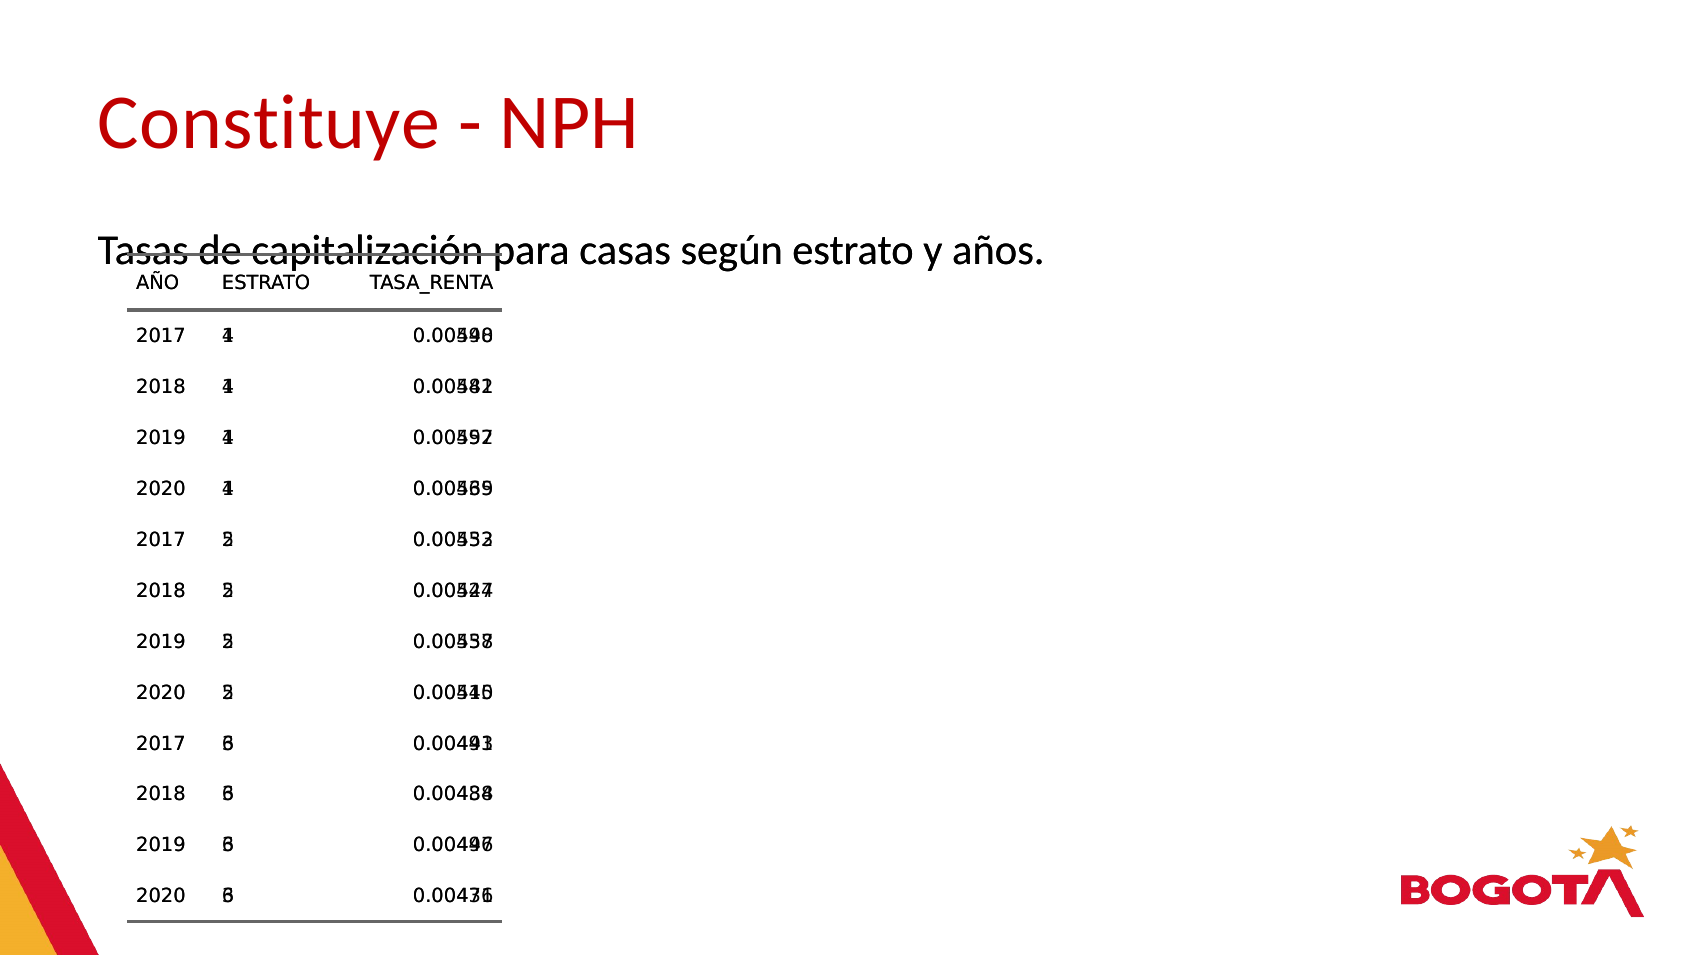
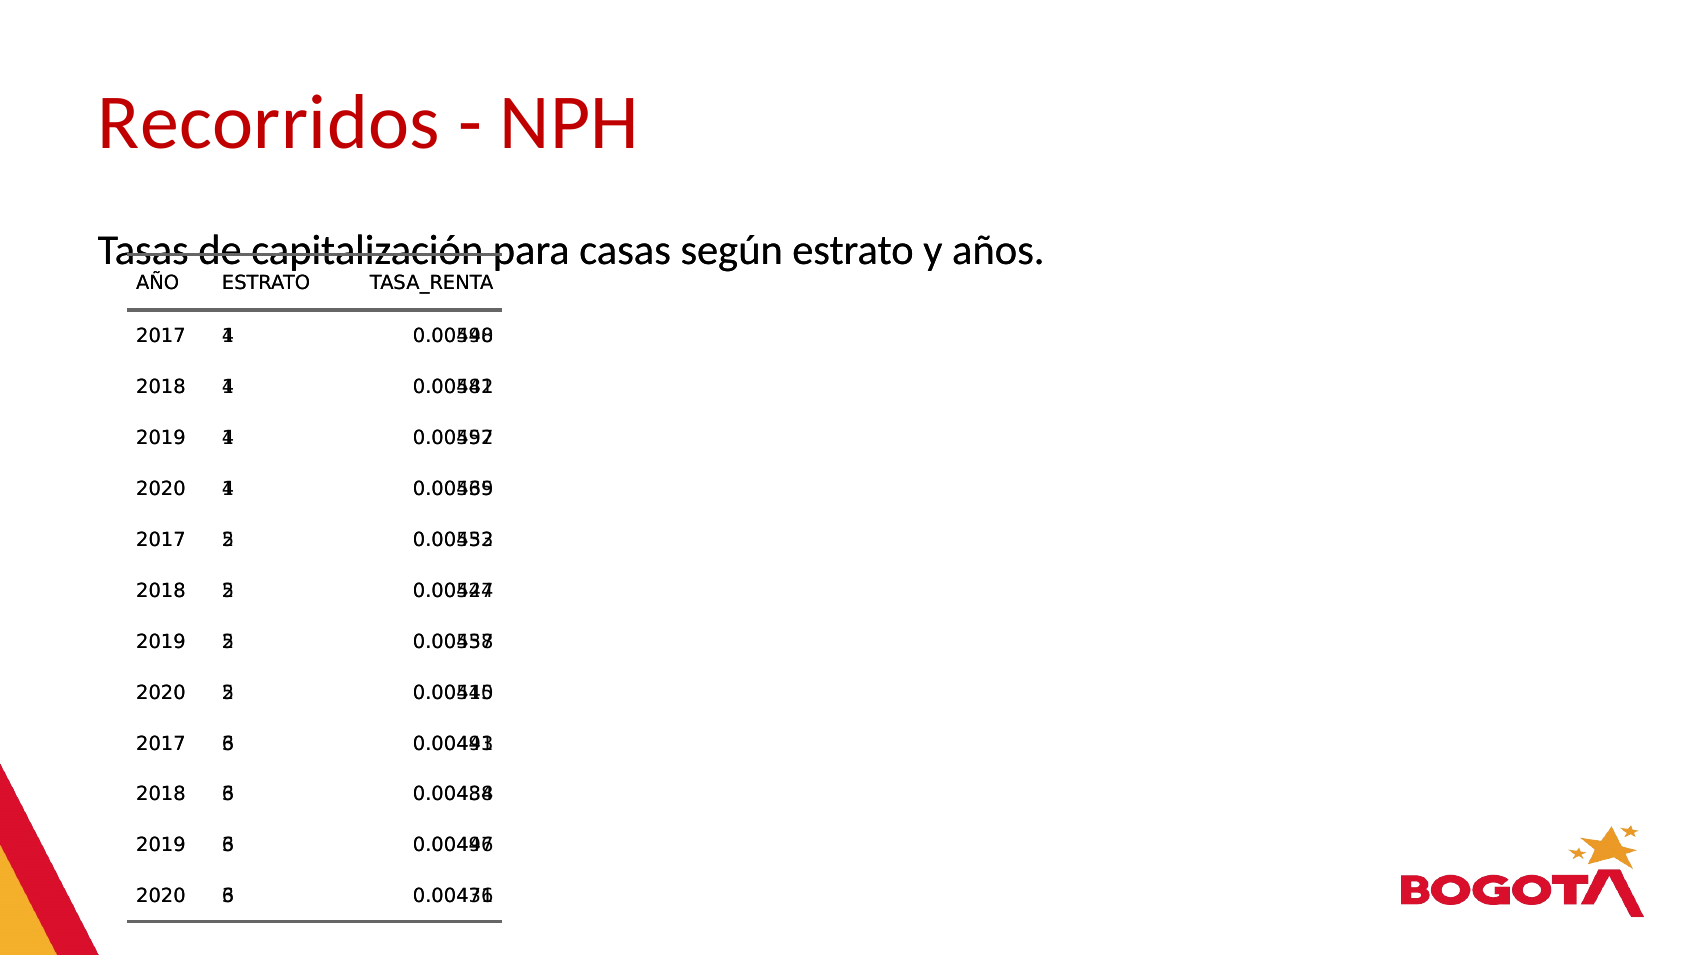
Constituye: Constituye -> Recorridos (269, 123)
